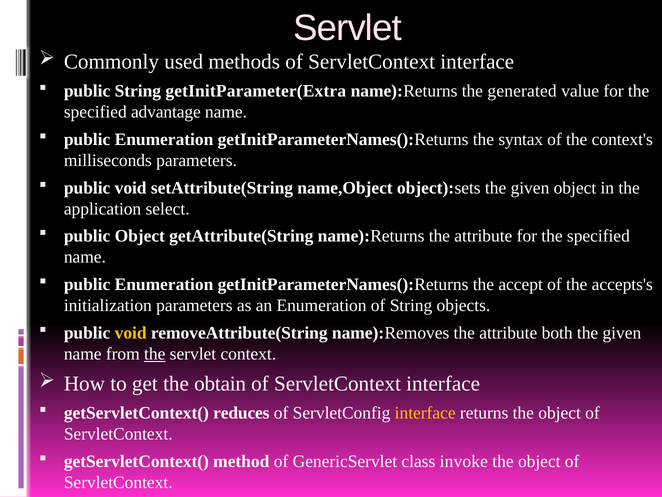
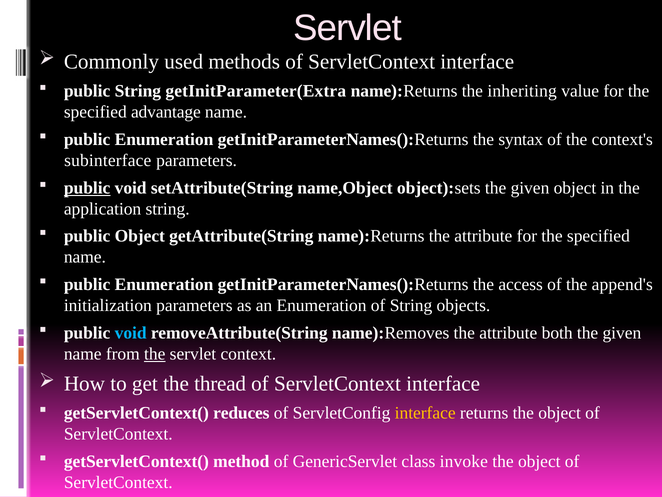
generated: generated -> inheriting (522, 91)
milliseconds: milliseconds -> subinterface (108, 160)
public underline: none -> present (87, 188)
application select: select -> string (168, 209)
accept: accept -> access (521, 284)
accepts's: accepts's -> append's (622, 284)
void colour: yellow -> light blue (131, 333)
obtain: obtain -> thread (220, 383)
